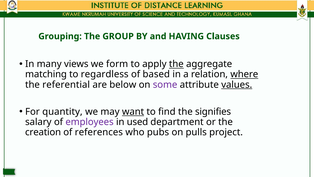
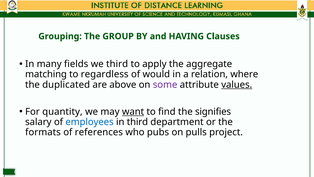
views: views -> fields (76, 64)
we form: form -> third (117, 64)
the underline: present -> none (176, 64)
based: based -> would (156, 74)
where underline: present -> none (244, 74)
referential: referential -> duplicated (66, 84)
below: below -> above (123, 84)
employees colour: purple -> blue (90, 122)
in used: used -> third (137, 122)
creation: creation -> formats (43, 132)
